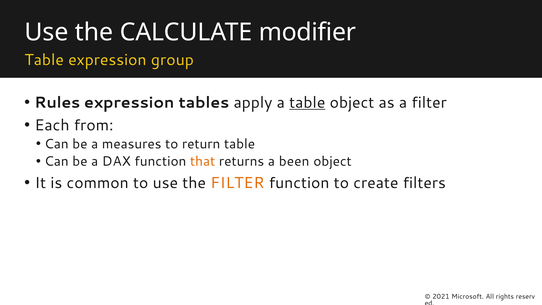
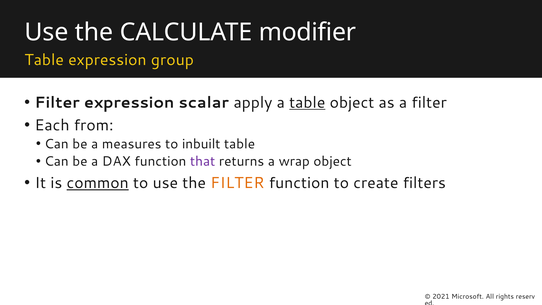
Rules: Rules -> Filter (57, 103)
tables: tables -> scalar (204, 103)
return: return -> inbuilt (201, 144)
that colour: orange -> purple (203, 161)
been: been -> wrap (294, 161)
common underline: none -> present (98, 183)
